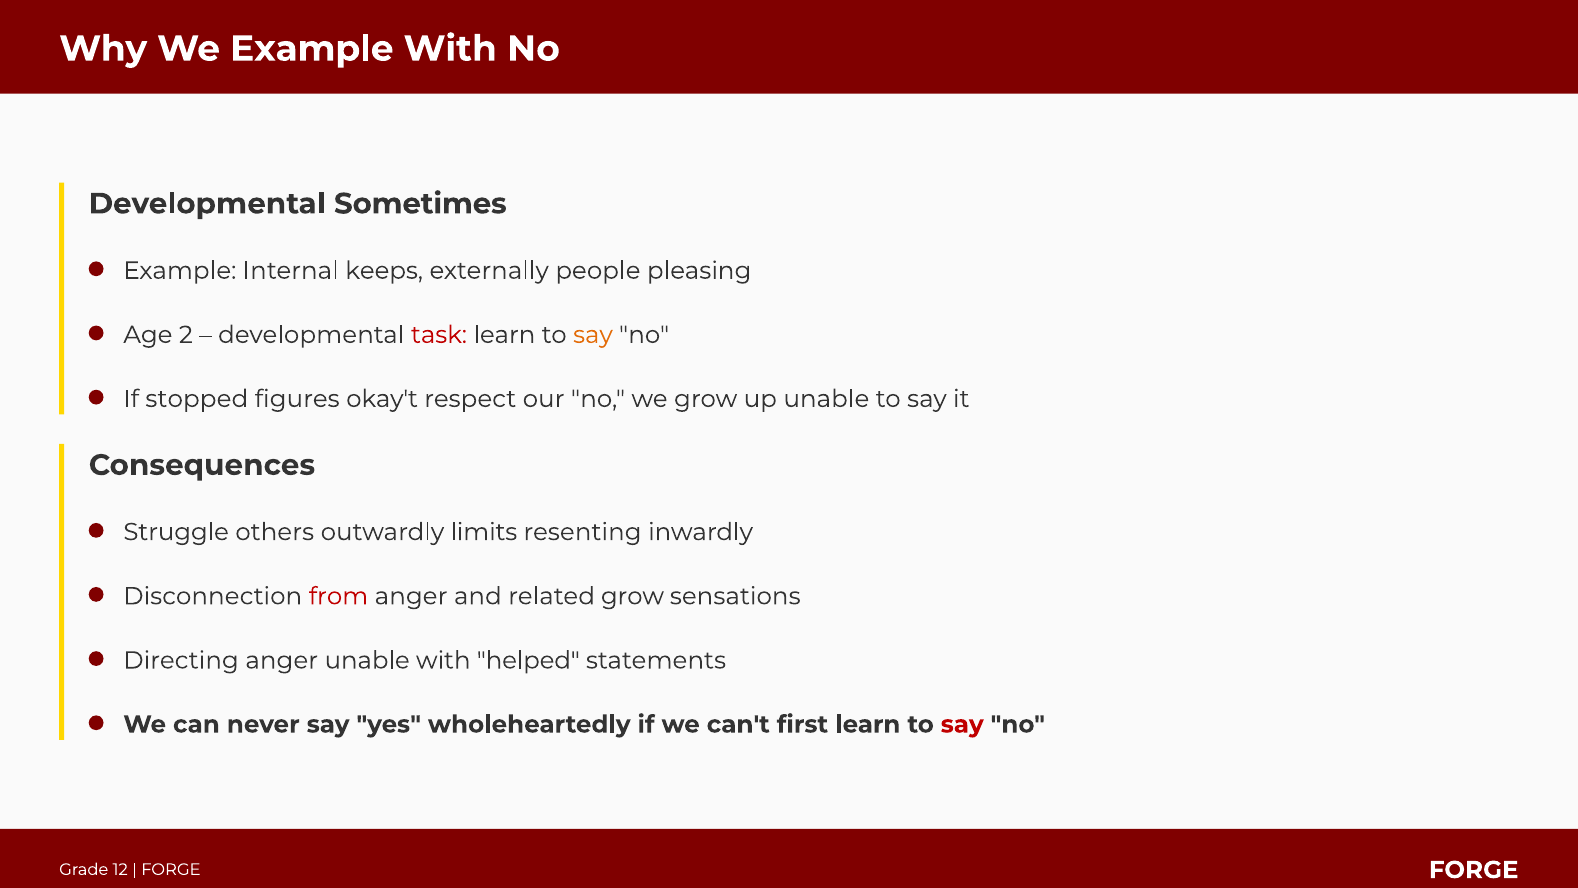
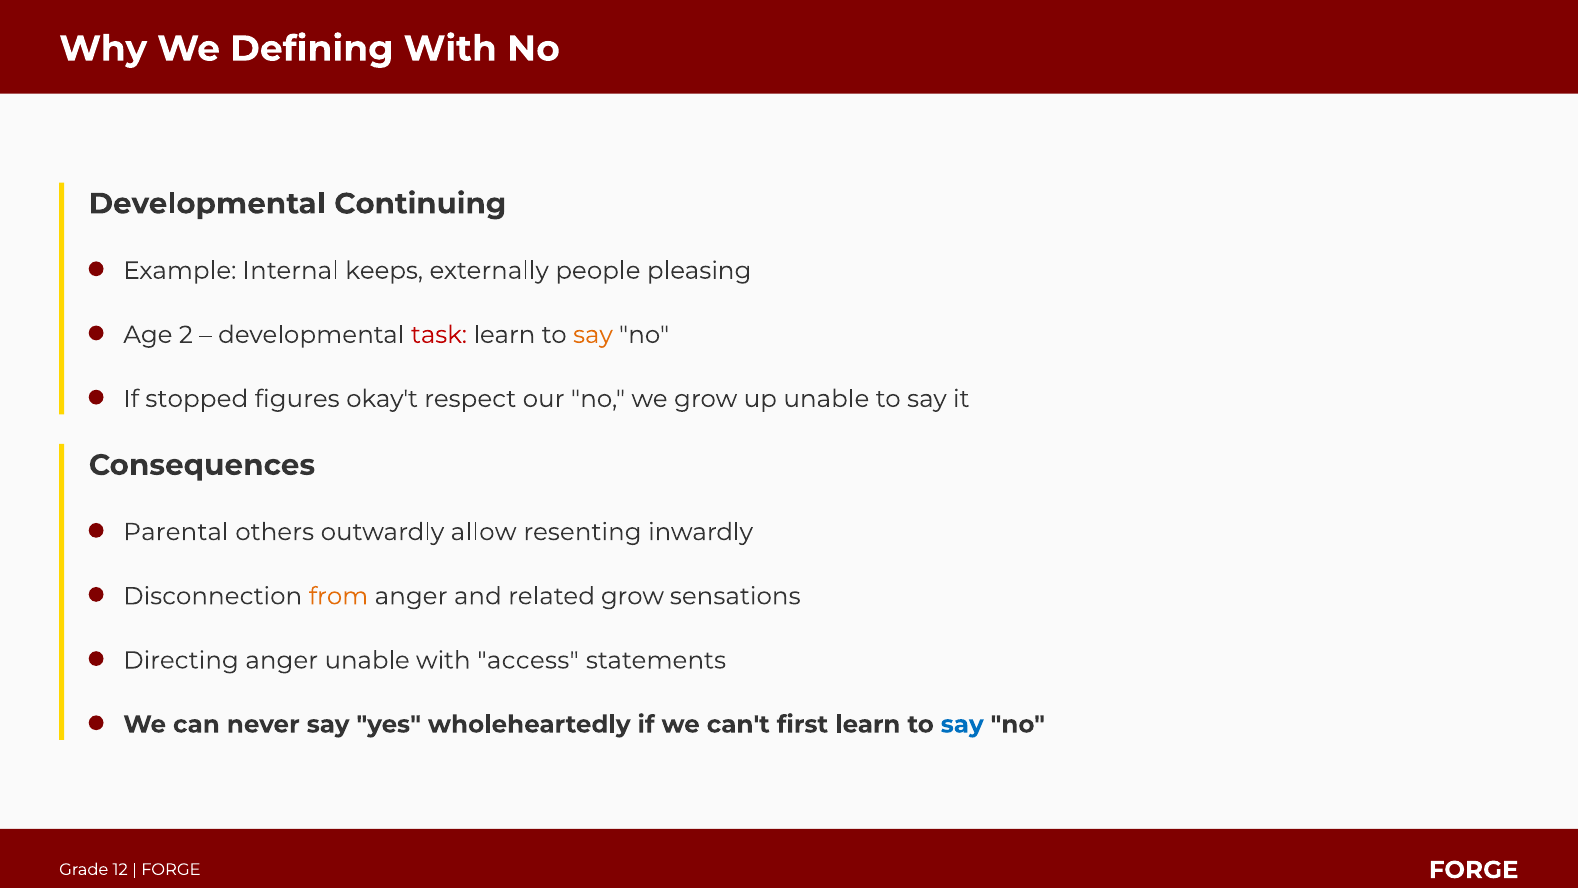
We Example: Example -> Defining (312, 49)
Sometimes: Sometimes -> Continuing (420, 204)
Struggle: Struggle -> Parental (176, 532)
limits: limits -> allow (484, 532)
from colour: red -> orange (339, 596)
helped: helped -> access (528, 660)
say colour: red -> blue (962, 724)
